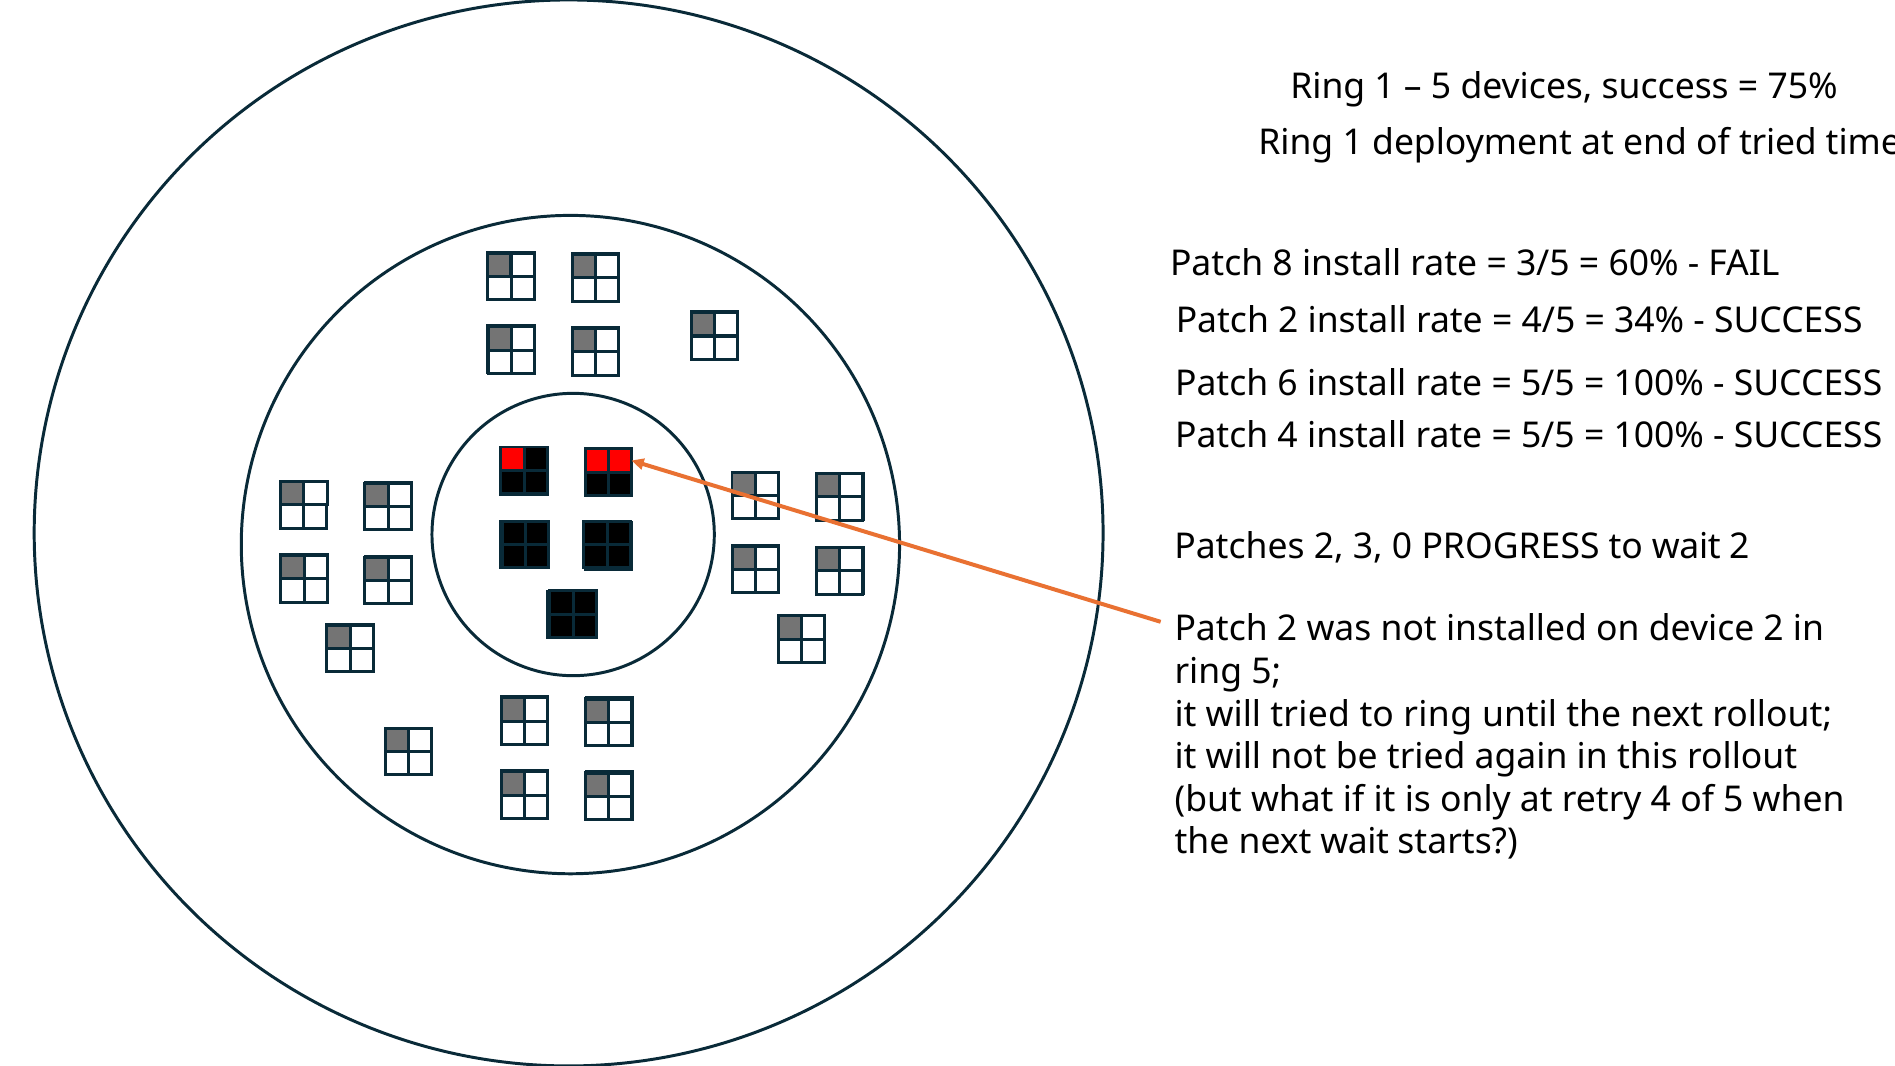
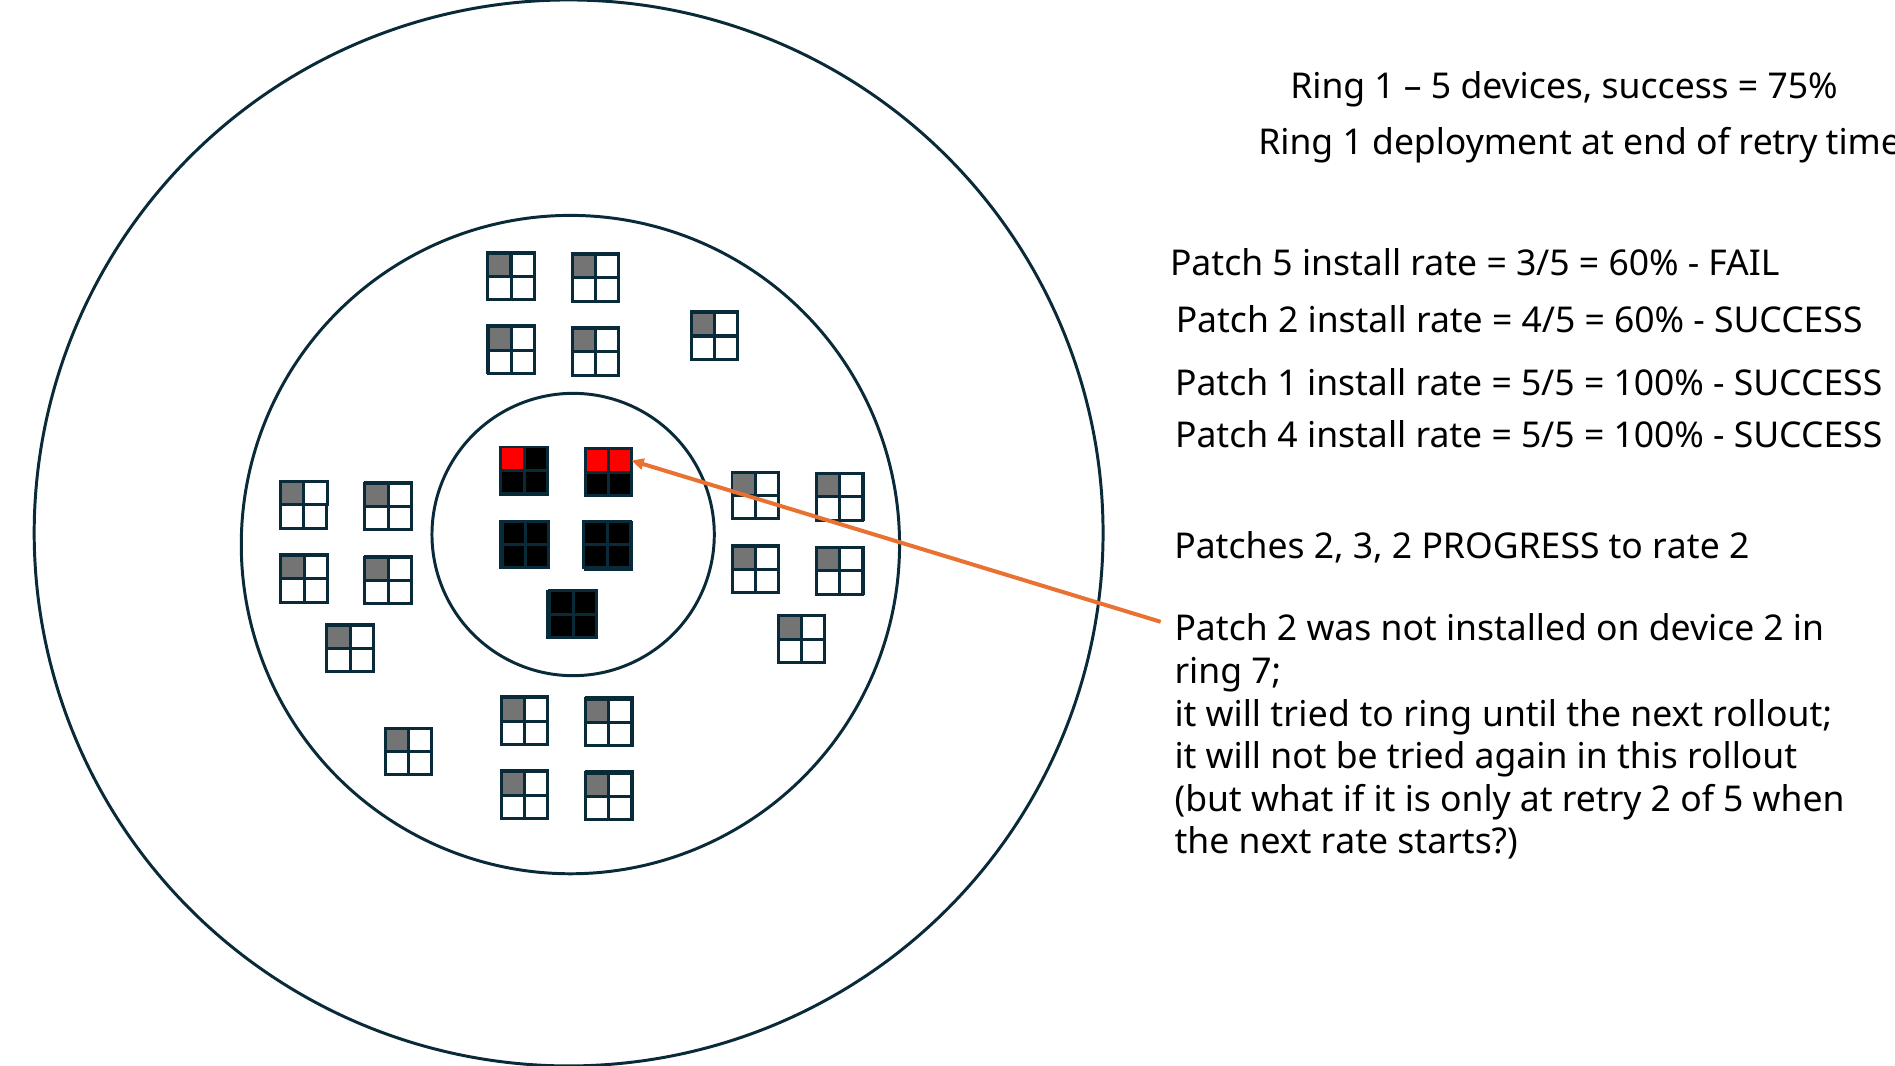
of tried: tried -> retry (1778, 143)
Patch 8: 8 -> 5 (1283, 263)
34%: 34% -> 60% (1649, 321)
Patch 6: 6 -> 1 (1288, 384)
3 0: 0 -> 2 (1402, 547)
to wait: wait -> rate (1686, 547)
ring 5: 5 -> 7 (1266, 672)
retry 4: 4 -> 2 (1661, 800)
next wait: wait -> rate (1354, 842)
